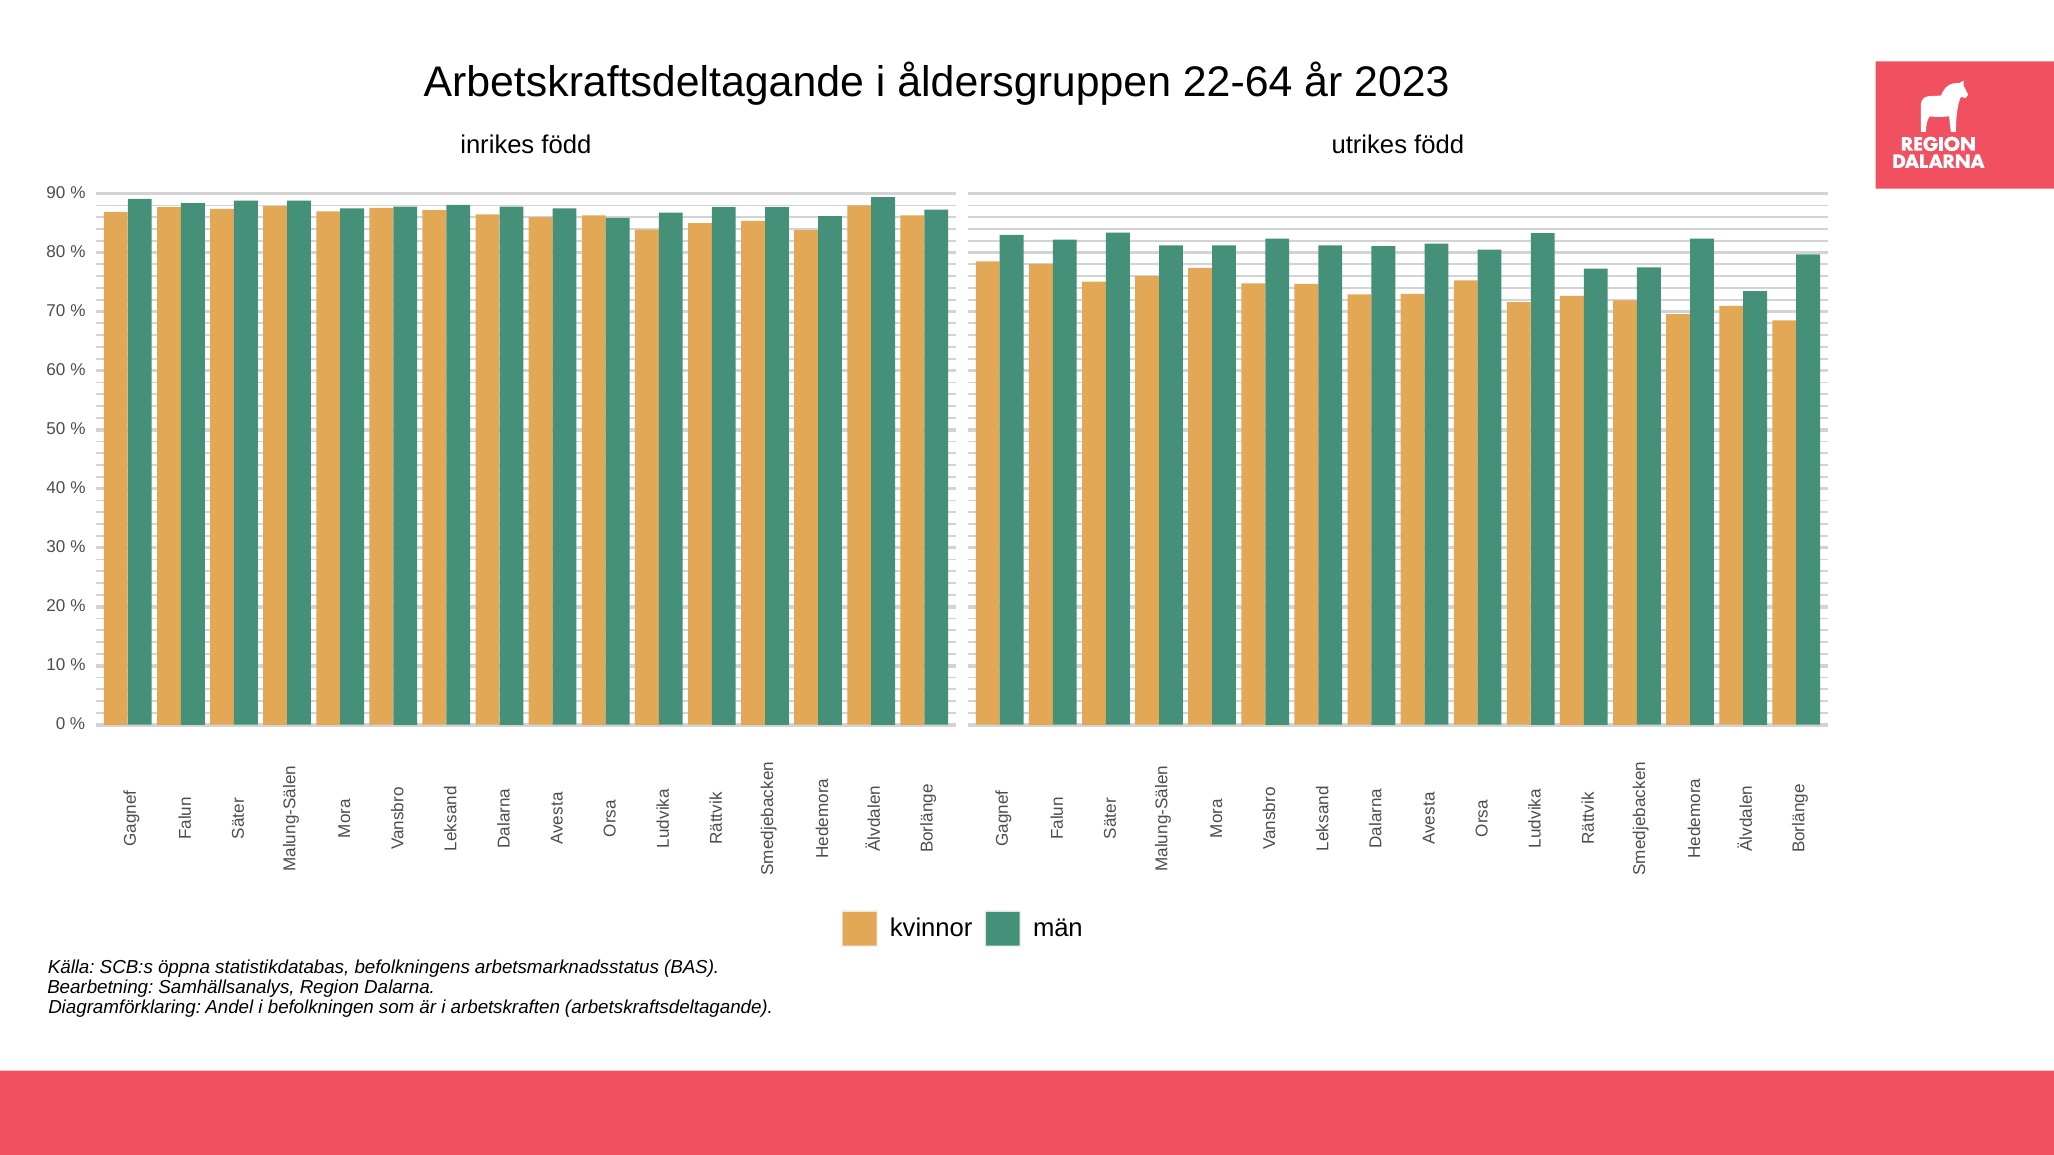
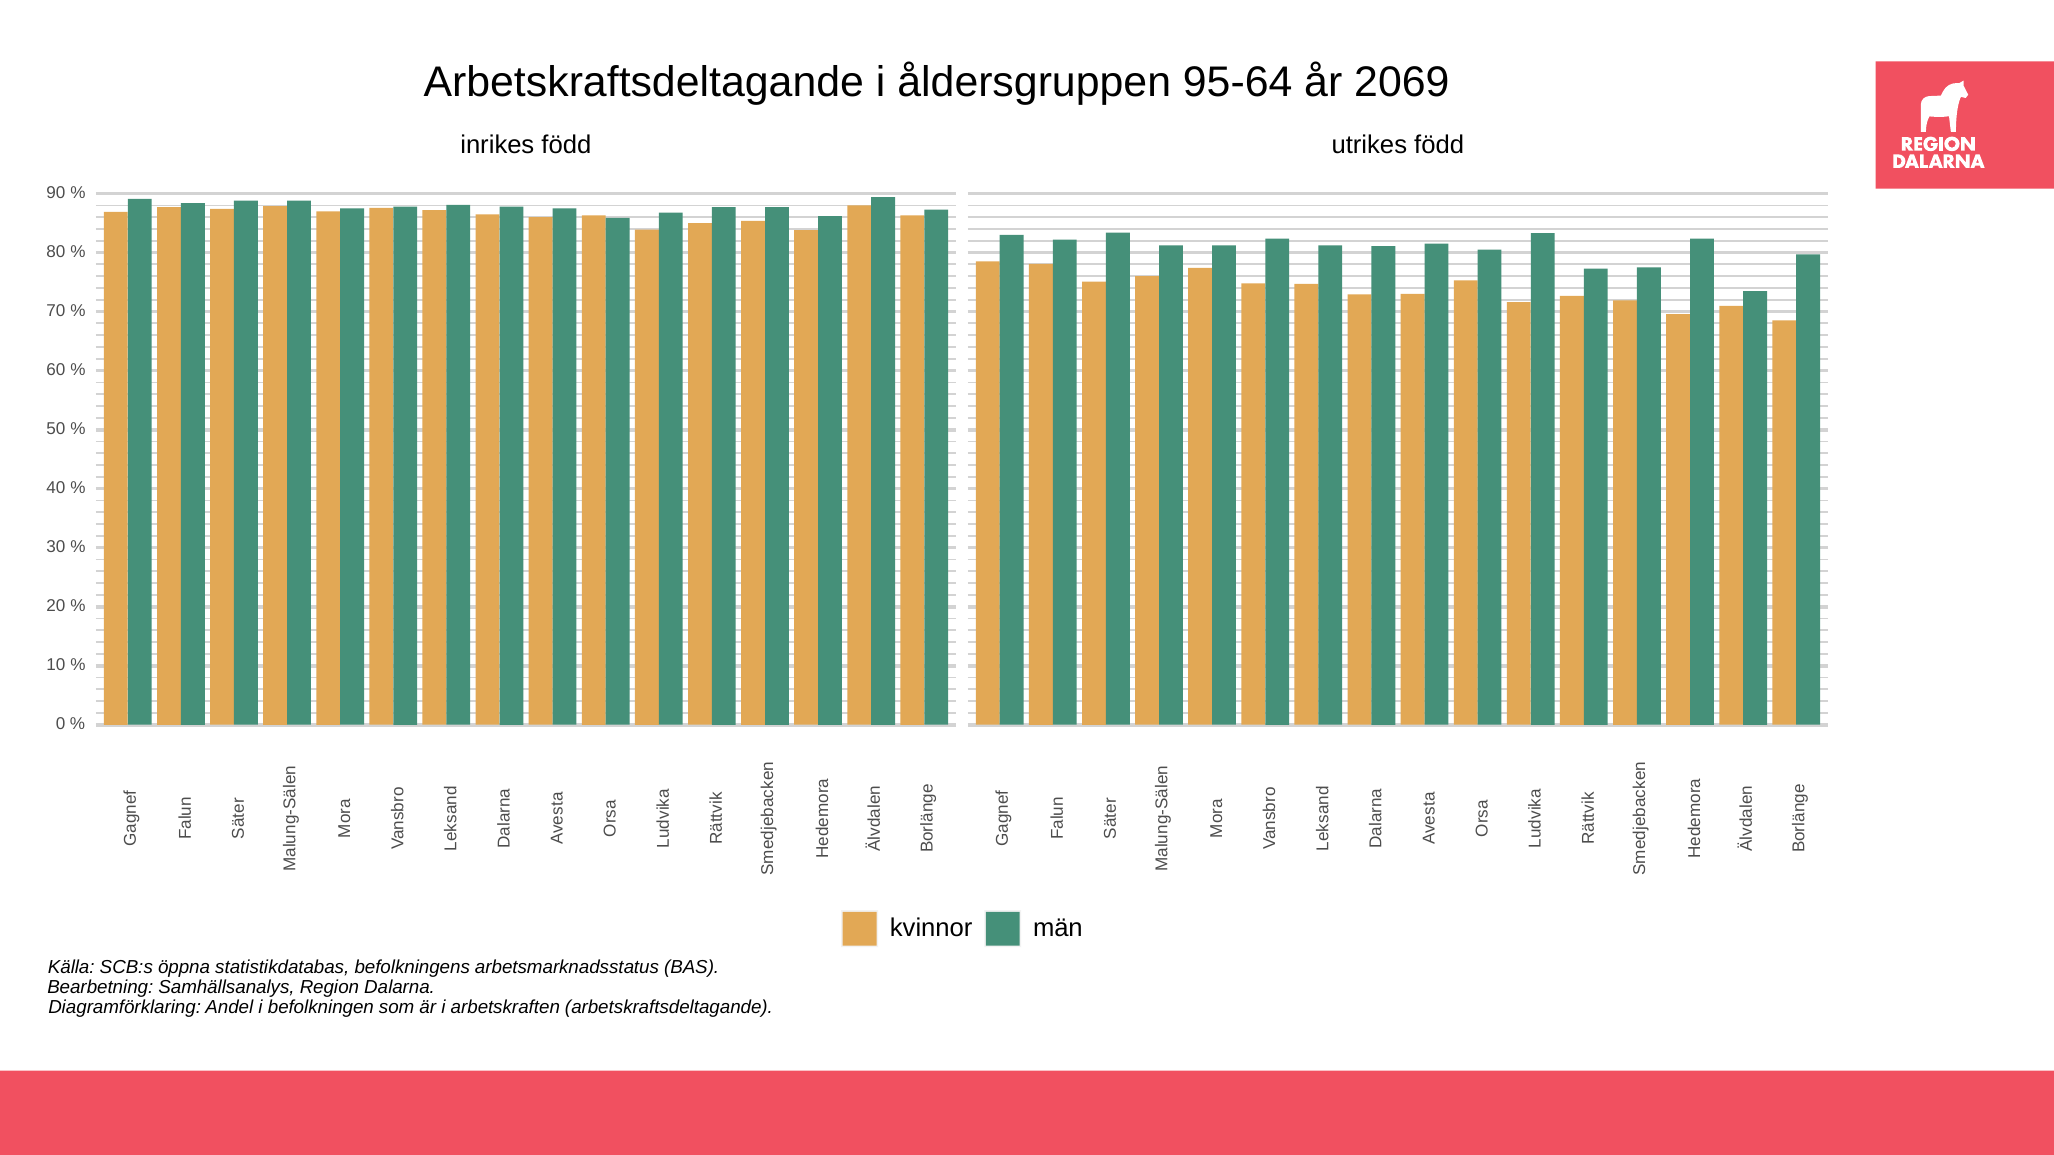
22-64: 22-64 -> 95-64 (1238, 82)
2023: 2023 -> 2069 (1402, 82)
